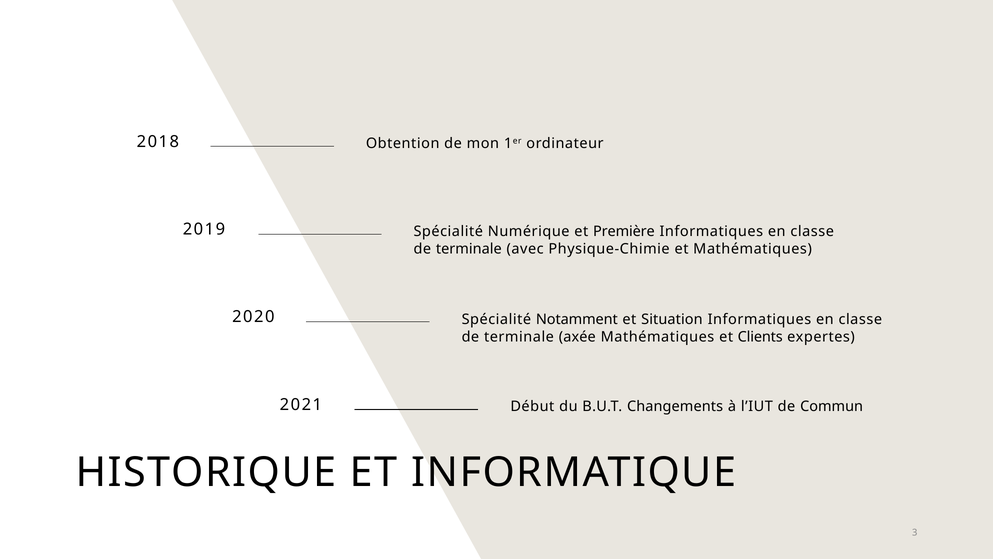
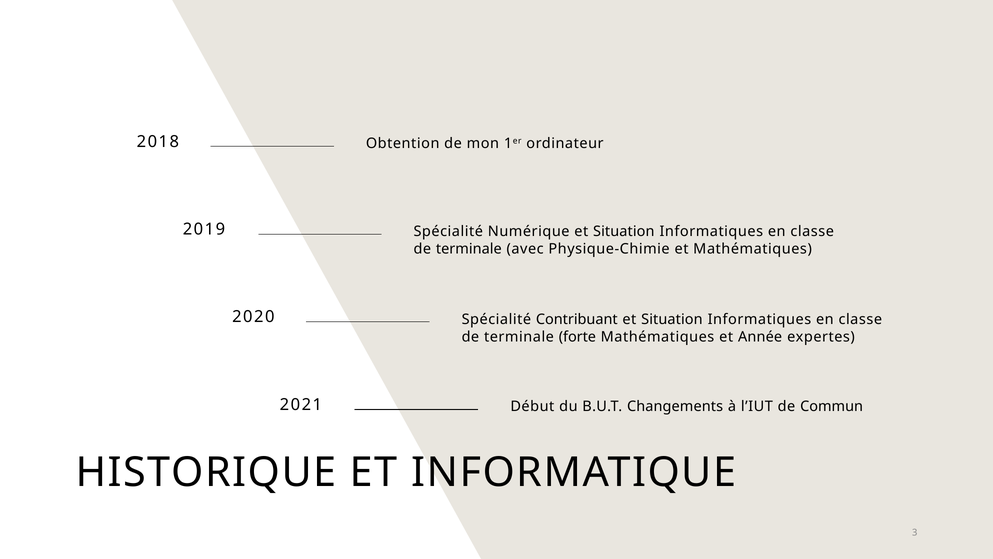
Numérique et Première: Première -> Situation (624, 231)
Notamment: Notamment -> Contribuant (577, 319)
axée: axée -> forte (577, 337)
Clients: Clients -> Année (760, 337)
